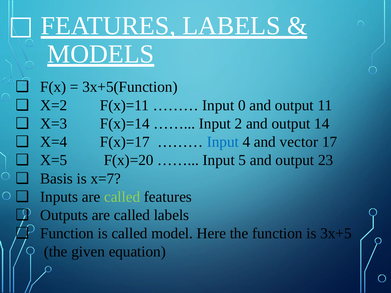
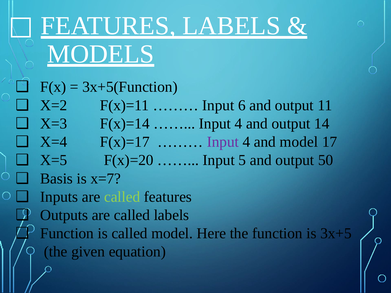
0: 0 -> 6 (242, 105)
2: 2 -> 4 (238, 124)
Input colour: blue -> purple (223, 142)
and vector: vector -> model (299, 142)
23: 23 -> 50 (326, 160)
